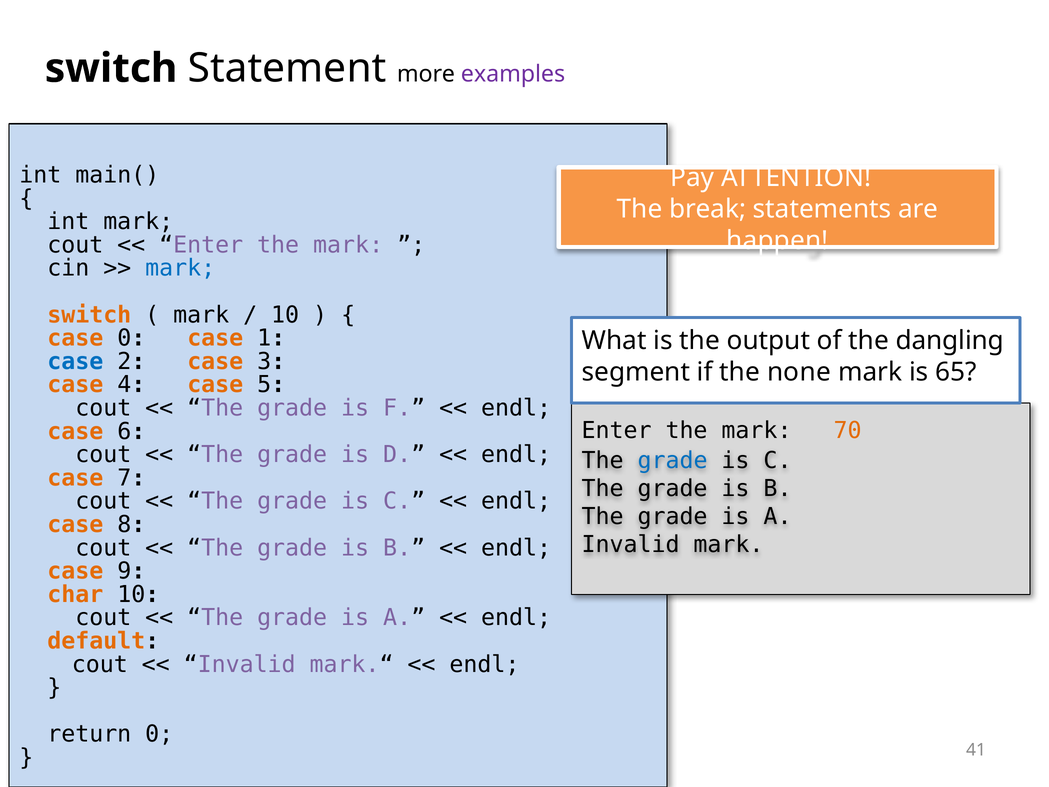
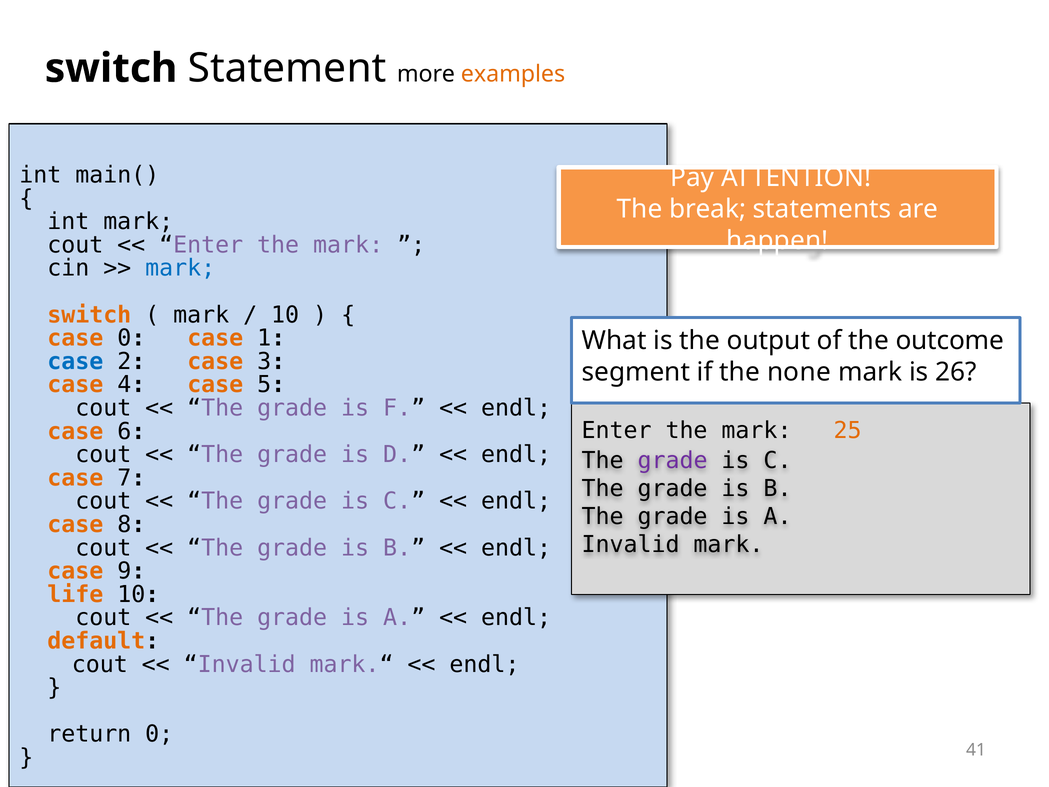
examples colour: purple -> orange (513, 74)
dangling: dangling -> outcome (950, 340)
65: 65 -> 26 (956, 372)
70: 70 -> 25 (848, 430)
grade colour: blue -> purple (673, 460)
char: char -> life (75, 594)
